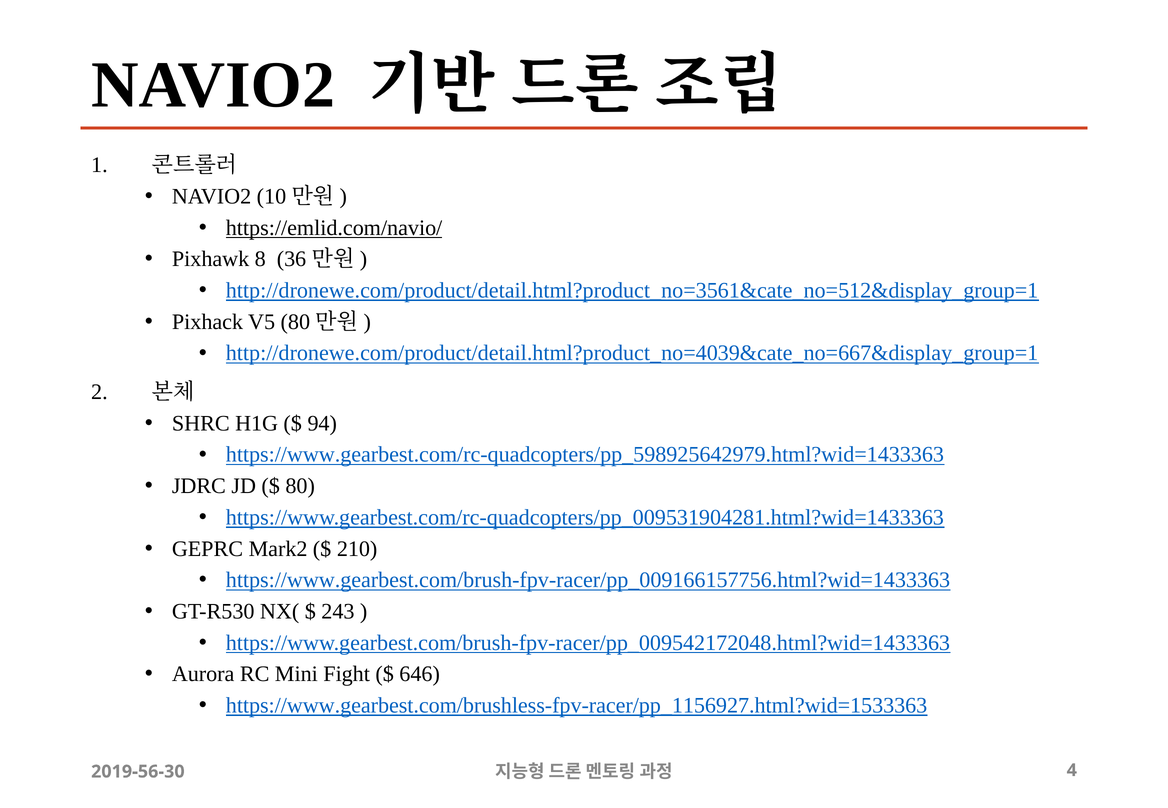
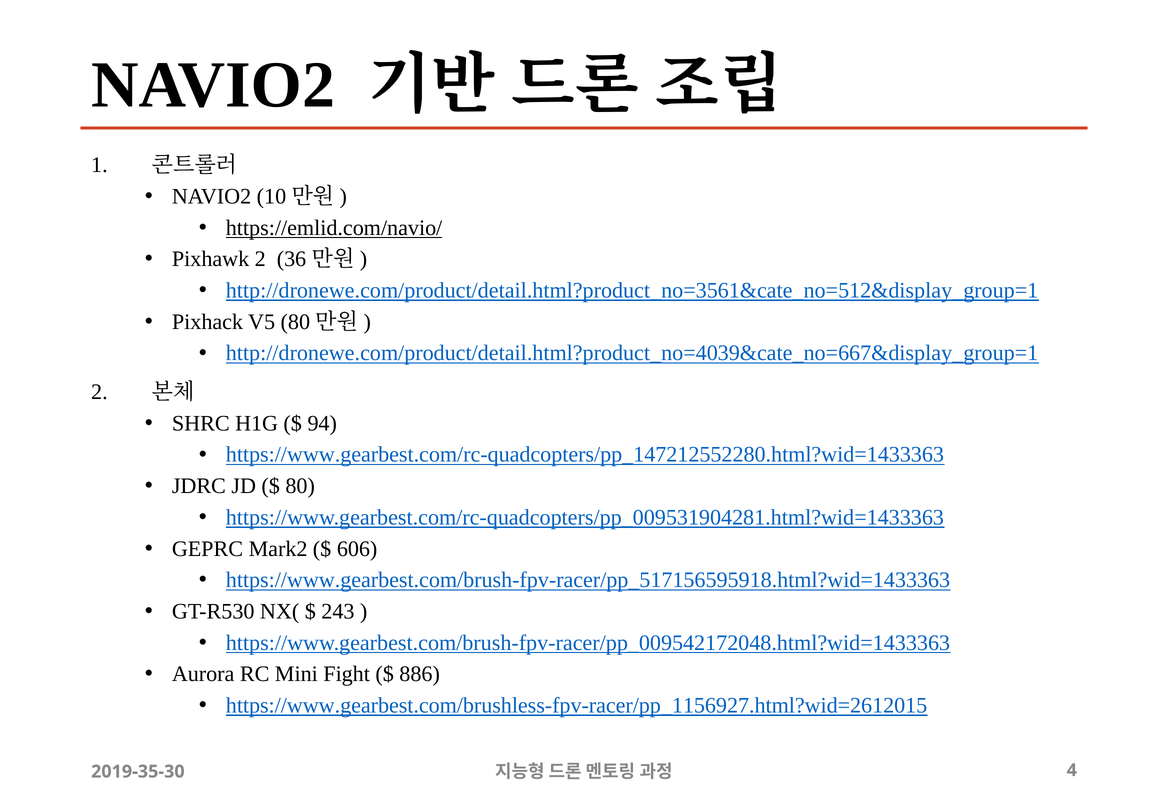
Pixhawk 8: 8 -> 2 (260, 259)
https://www.gearbest.com/rc-quadcopters/pp_598925642979.html?wid=1433363: https://www.gearbest.com/rc-quadcopters/pp_598925642979.html?wid=1433363 -> https://www.gearbest.com/rc-quadcopters/pp_147212552280.html?wid=1433363 (585, 455)
210: 210 -> 606 (357, 549)
https://www.gearbest.com/brush-fpv-racer/pp_009166157756.html?wid=1433363: https://www.gearbest.com/brush-fpv-racer/pp_009166157756.html?wid=1433363 -> https://www.gearbest.com/brush-fpv-racer/pp_517156595918.html?wid=1433363 (588, 580)
646: 646 -> 886 (420, 675)
https://www.gearbest.com/brushless-fpv-racer/pp_1156927.html?wid=1533363: https://www.gearbest.com/brushless-fpv-racer/pp_1156927.html?wid=1533363 -> https://www.gearbest.com/brushless-fpv-racer/pp_1156927.html?wid=2612015 (577, 706)
2019-56-30: 2019-56-30 -> 2019-35-30 (138, 772)
